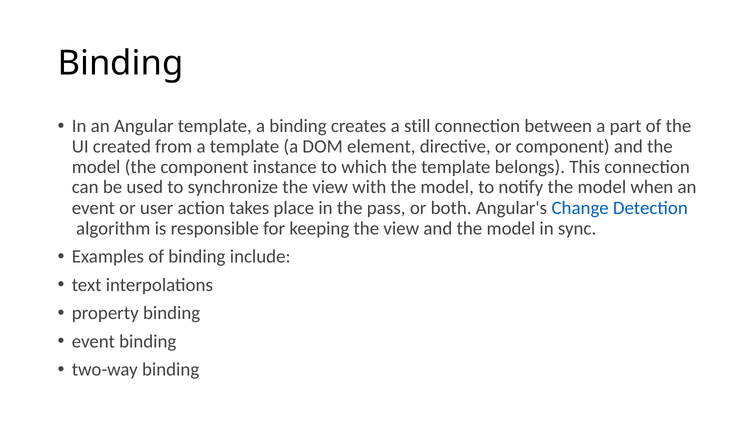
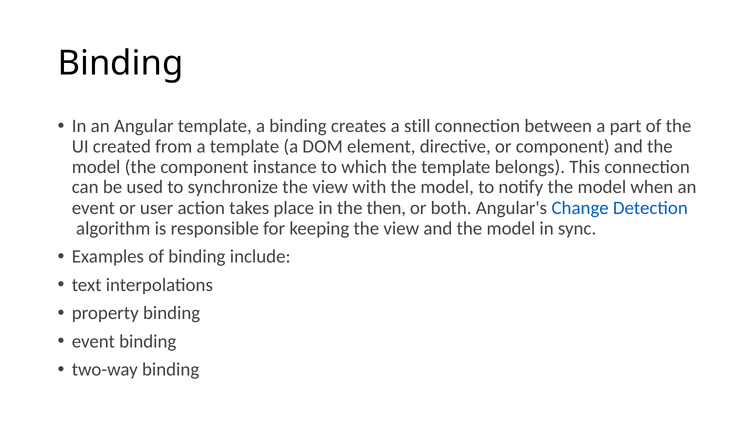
pass: pass -> then (386, 208)
